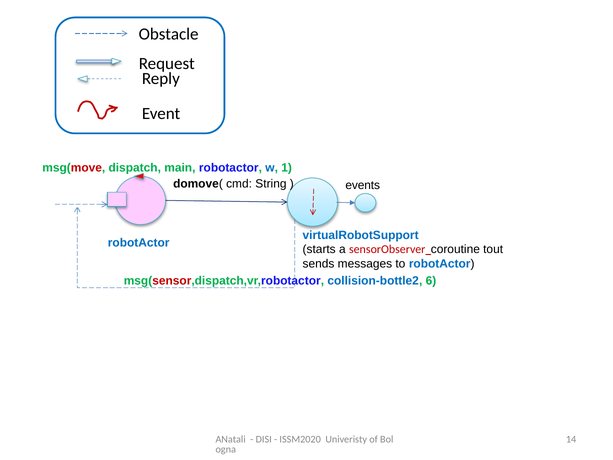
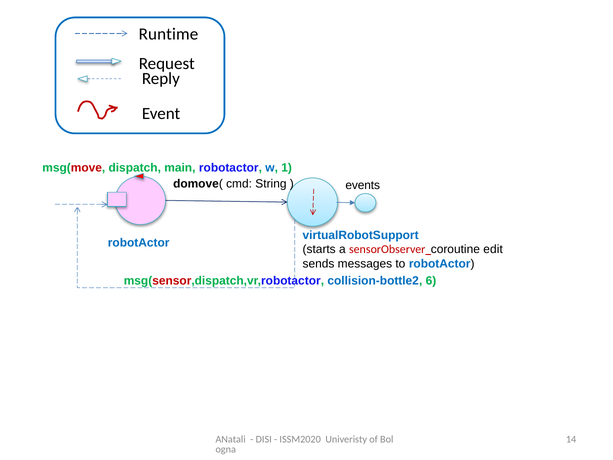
Obstacle: Obstacle -> Runtime (168, 34)
tout: tout -> edit (493, 249)
